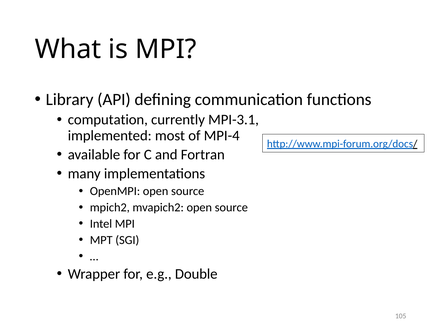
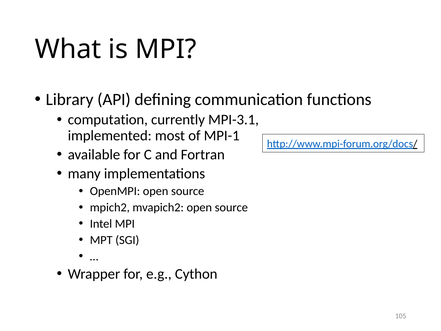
MPI-4: MPI-4 -> MPI-1 (222, 136)
Double: Double -> Cython (196, 274)
